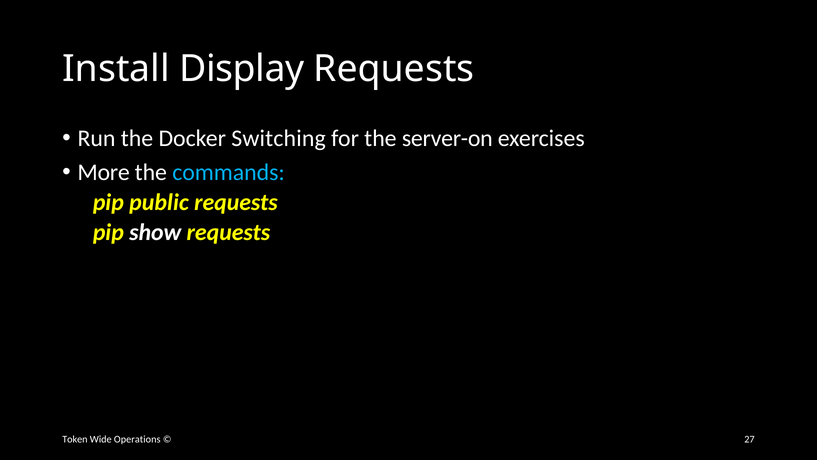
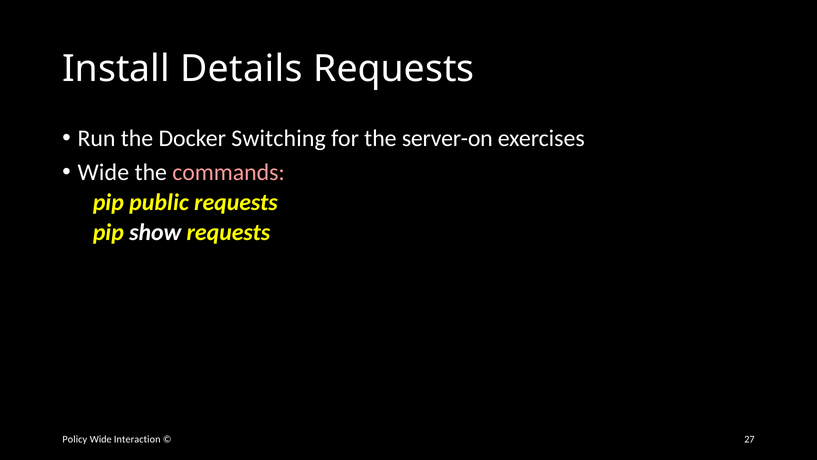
Display: Display -> Details (241, 69)
More: More -> Wide (103, 172)
commands colour: light blue -> pink (229, 172)
Token: Token -> Policy (75, 439)
Operations: Operations -> Interaction (137, 439)
